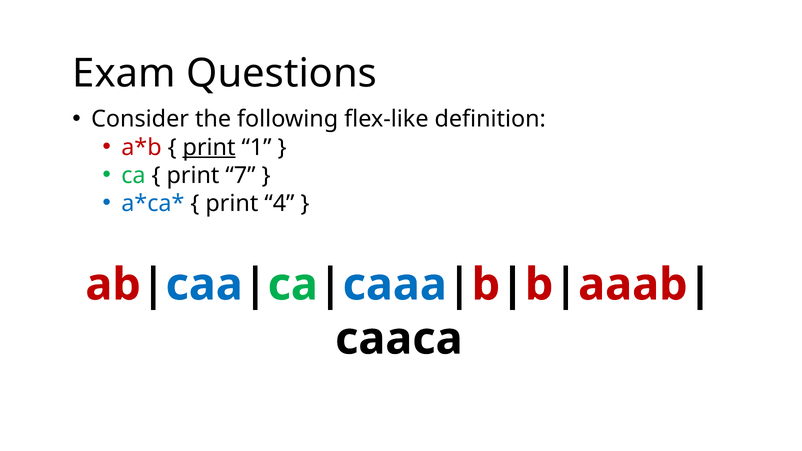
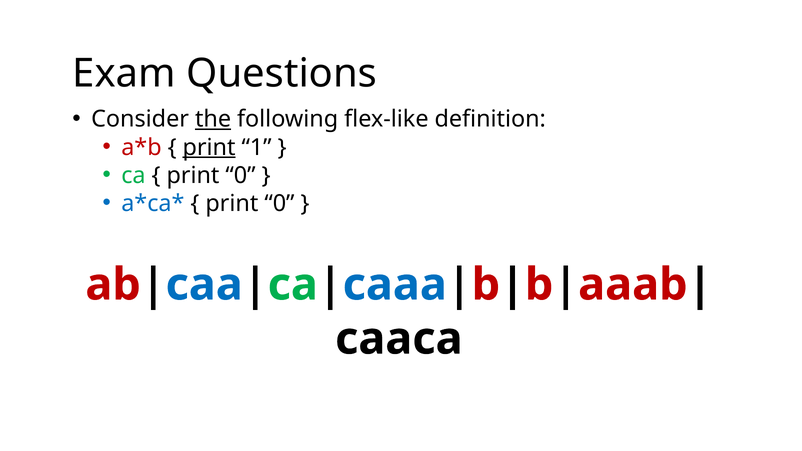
the underline: none -> present (213, 119)
7: 7 -> 0 (241, 175)
4: 4 -> 0 (279, 204)
